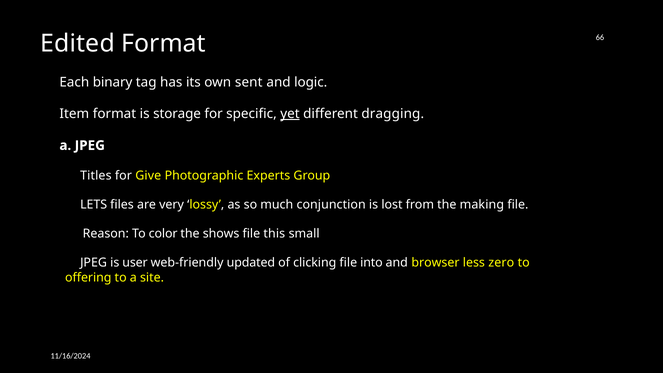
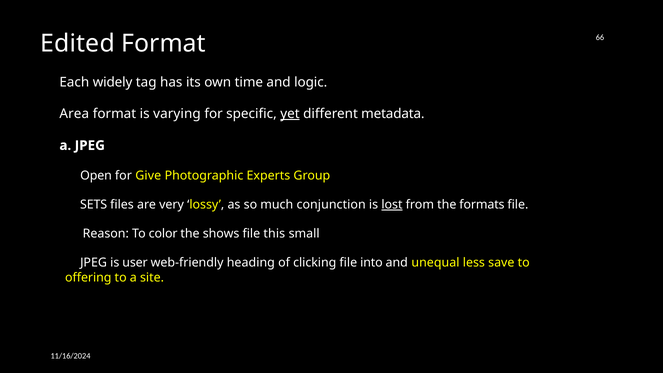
binary: binary -> widely (113, 82)
sent: sent -> time (249, 82)
Item: Item -> Area (74, 114)
storage: storage -> varying (177, 114)
dragging: dragging -> metadata (393, 114)
Titles: Titles -> Open (96, 176)
LETS: LETS -> SETS (94, 205)
lost underline: none -> present (392, 205)
making: making -> formats (482, 205)
updated: updated -> heading (251, 263)
browser: browser -> unequal (435, 263)
zero: zero -> save (501, 263)
